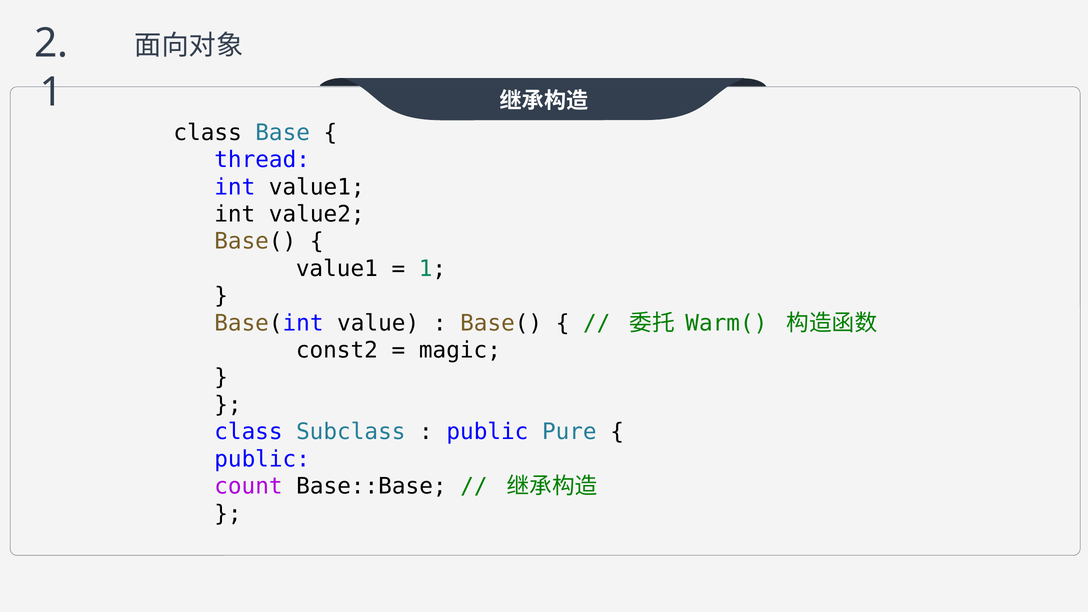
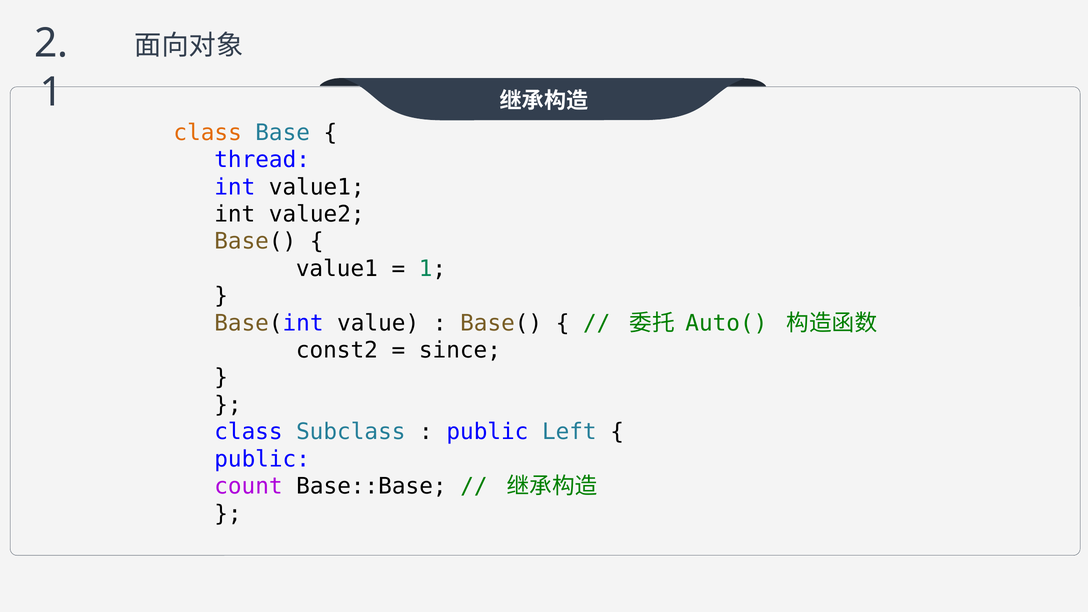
class colour: black -> orange (208, 133)
Warm(: Warm( -> Auto( (726, 323)
magic: magic -> since (460, 350)
Pure: Pure -> Left (569, 432)
